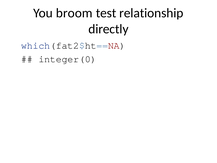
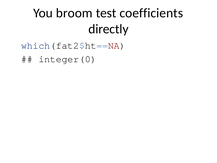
relationship: relationship -> coefficients (151, 13)
